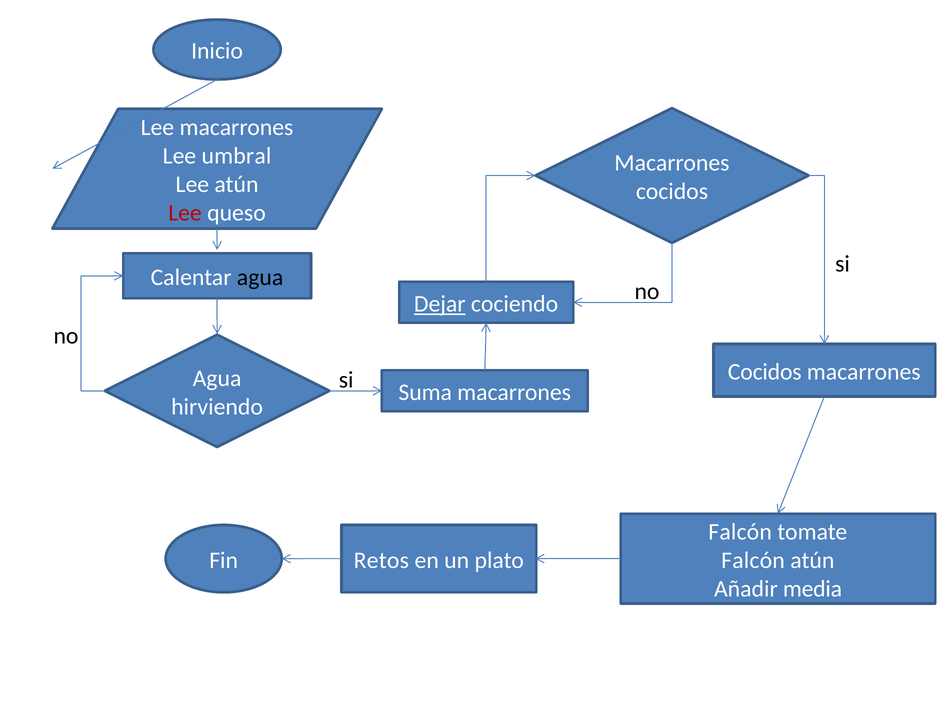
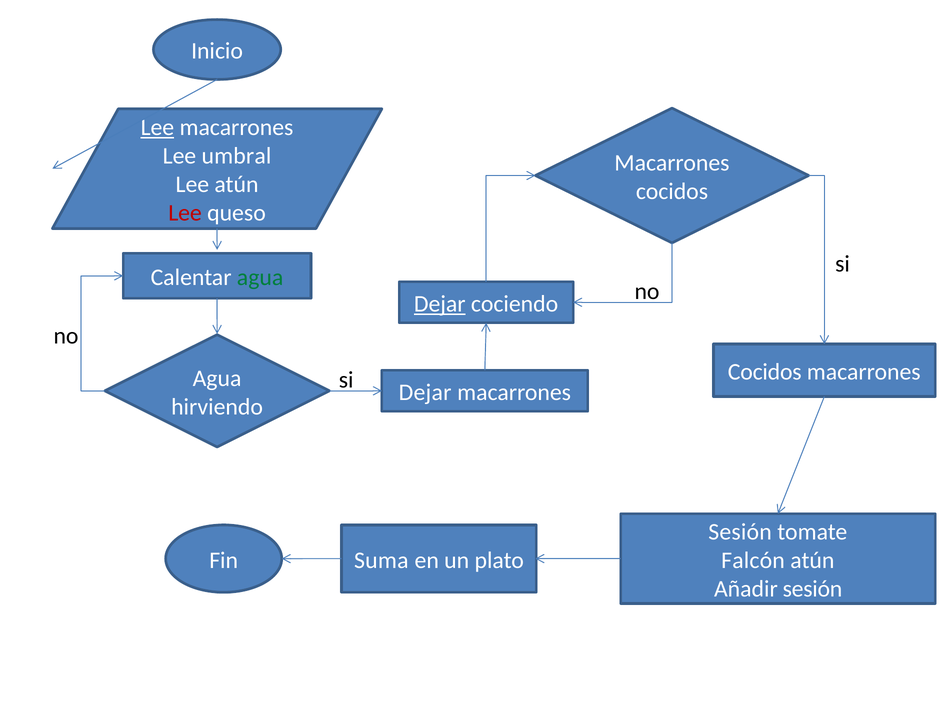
Lee underline: none -> present (157, 128)
agua colour: black -> green (260, 278)
Suma: Suma -> Dejar (425, 393)
Falcón: Falcón -> Sesión (740, 532)
Retos: Retos -> Suma (381, 560)
Añadir media: media -> sesión (813, 589)
